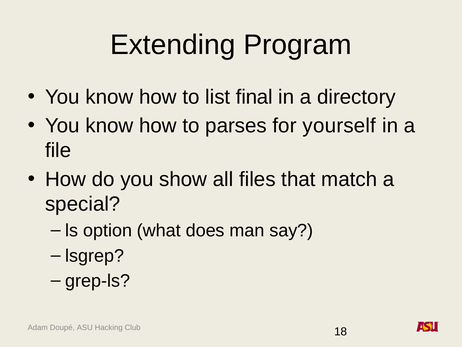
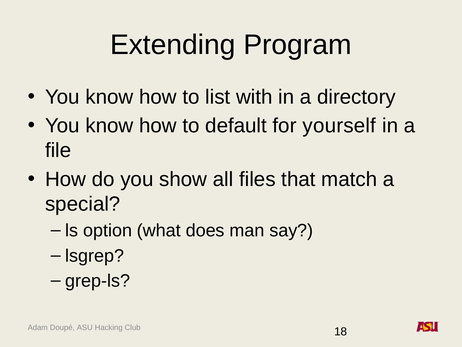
final: final -> with (254, 97)
parses: parses -> default (236, 126)
